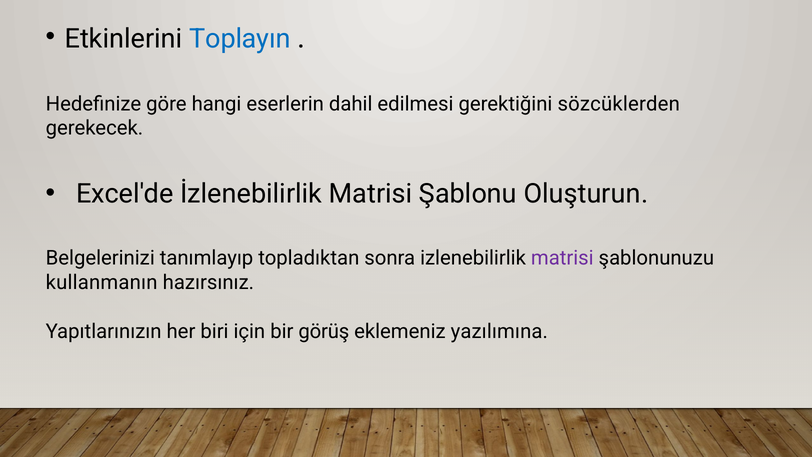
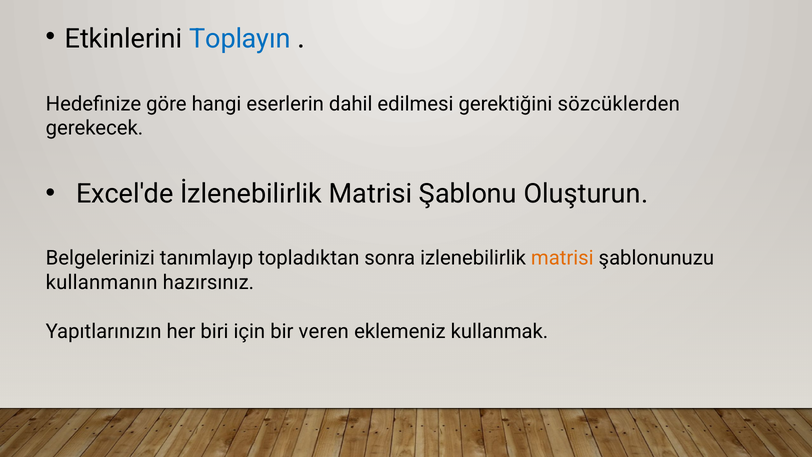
matrisi colour: purple -> orange (562, 258)
görüş: görüş -> veren (324, 331)
yazılımına: yazılımına -> kullanmak (499, 331)
